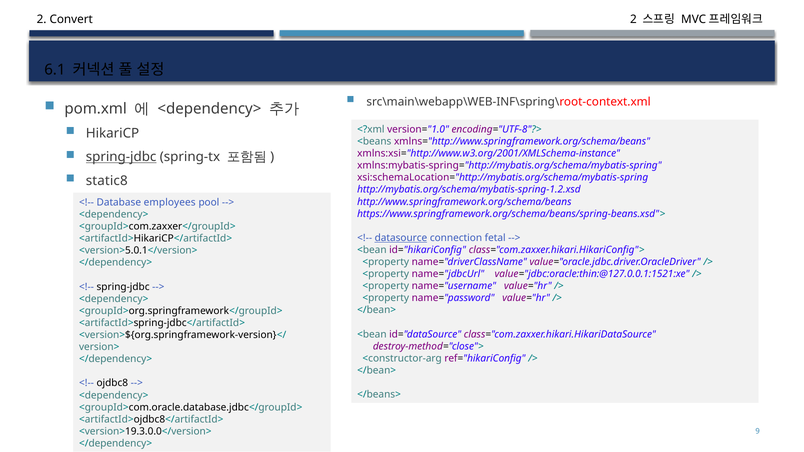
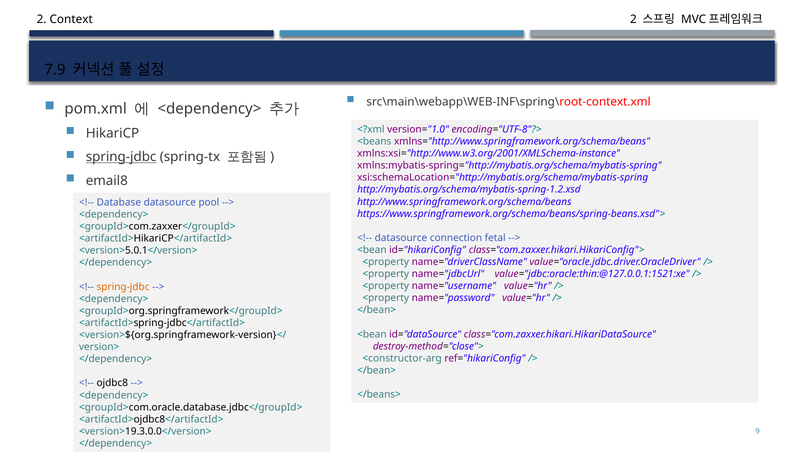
Convert: Convert -> Context (71, 19)
6.1: 6.1 -> 7.9 (55, 70)
static8: static8 -> email8 (107, 181)
Database employees: employees -> datasource (170, 202)
datasource underline: present -> none (401, 238)
spring-jdbc colour: black -> orange (123, 287)
